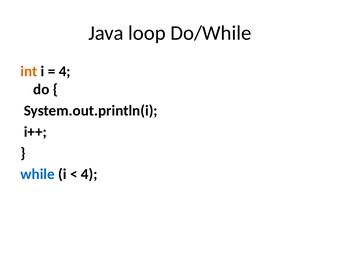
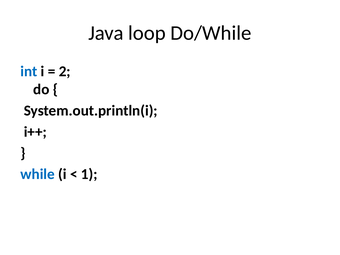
int colour: orange -> blue (29, 71)
4: 4 -> 2 (65, 71)
4: 4 -> 1 (89, 174)
